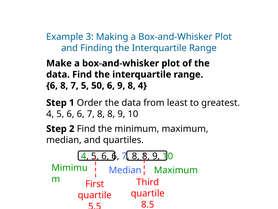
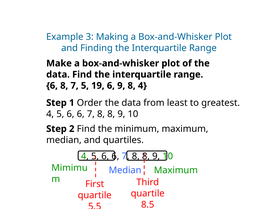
50: 50 -> 19 (98, 85)
